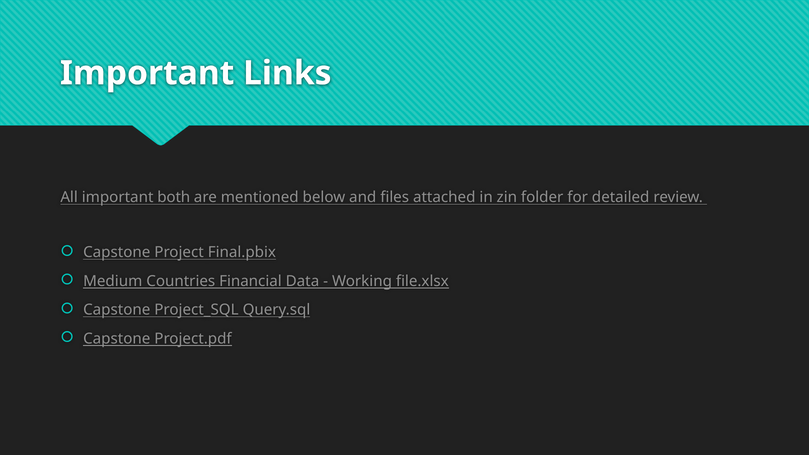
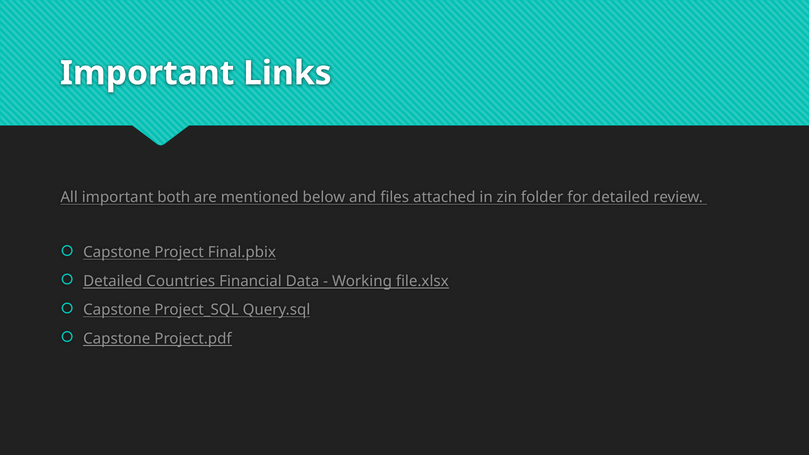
Medium: Medium -> Detailed (113, 281)
